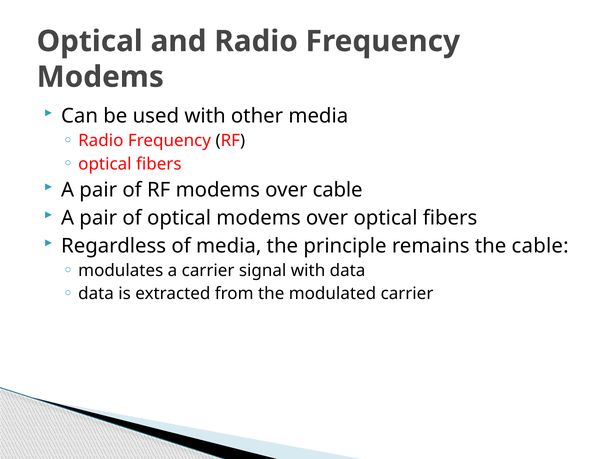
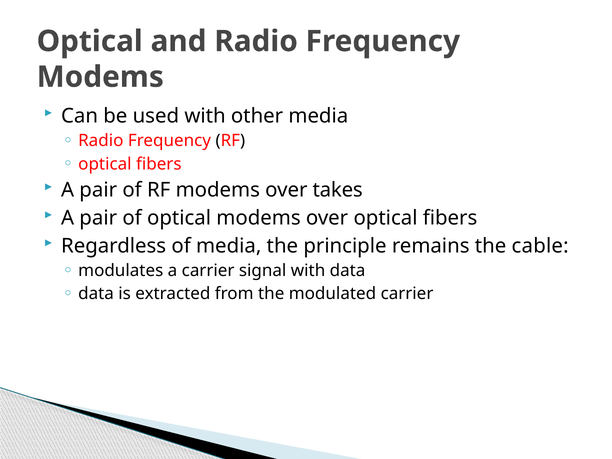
over cable: cable -> takes (338, 190)
